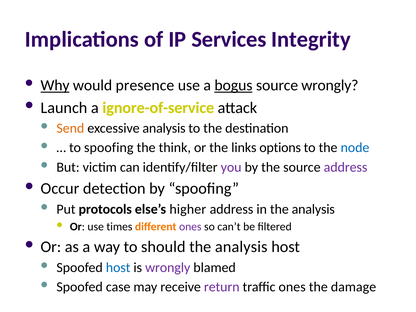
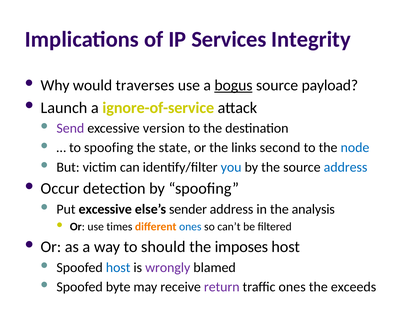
Why underline: present -> none (55, 85)
presence: presence -> traverses (145, 85)
source wrongly: wrongly -> payload (330, 85)
Send colour: orange -> purple (70, 128)
excessive analysis: analysis -> version (164, 128)
think: think -> state (175, 148)
options: options -> second (280, 148)
you colour: purple -> blue (231, 167)
address colour: purple -> blue (346, 167)
Put protocols: protocols -> excessive (105, 209)
higher: higher -> sender (188, 209)
ones colour: purple -> blue (190, 227)
analysis: analysis -> imposes (241, 247)
case: case -> byte (118, 287)
damage: damage -> exceeds (354, 287)
